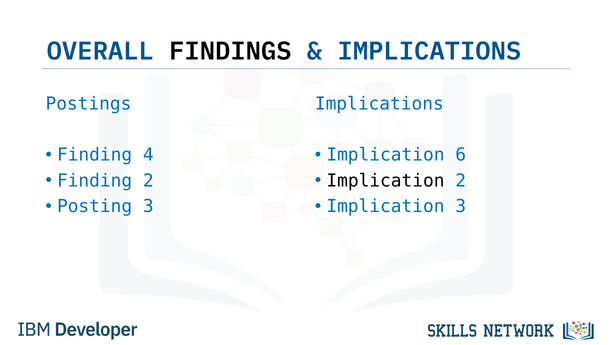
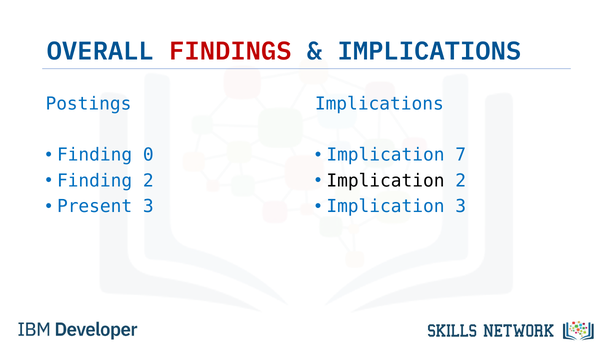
FINDINGS colour: black -> red (230, 52)
4: 4 -> 0 (148, 155)
6: 6 -> 7 (461, 155)
Posting: Posting -> Present (95, 206)
